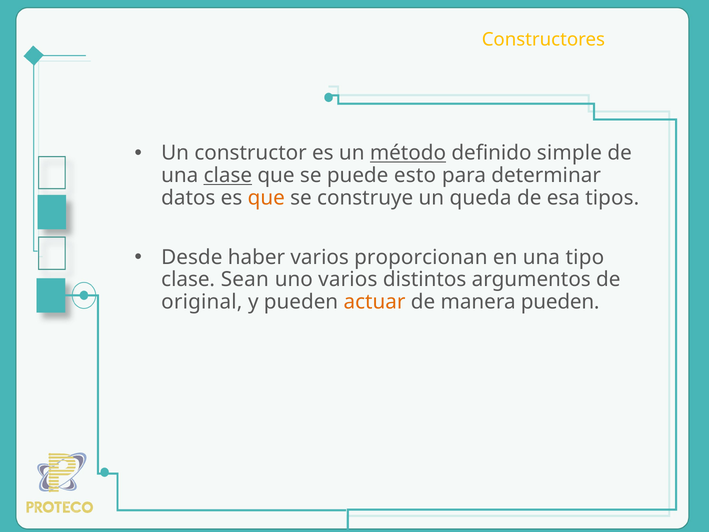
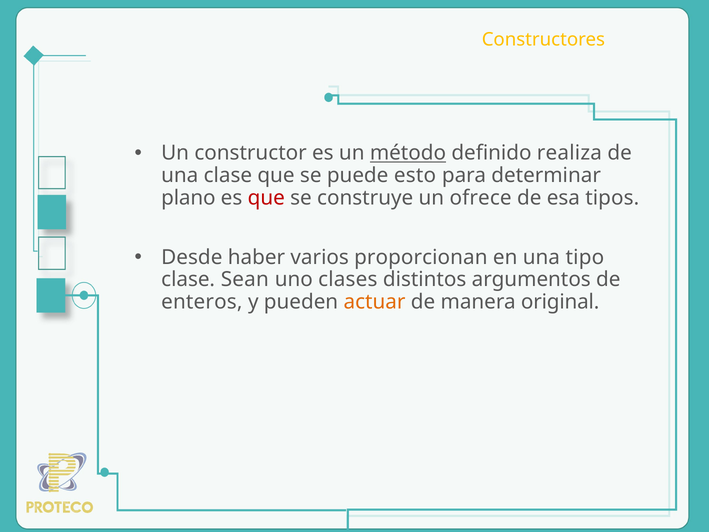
simple: simple -> realiza (569, 153)
clase underline: present -> none (228, 175)
datos: datos -> plano (188, 198)
que colour: orange -> red (266, 198)
queda: queda -> ofrece (481, 198)
uno varios: varios -> clases (348, 280)
original: original -> enteros (202, 302)
manera pueden: pueden -> original (560, 302)
